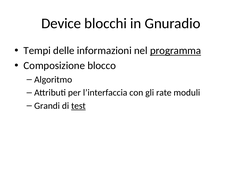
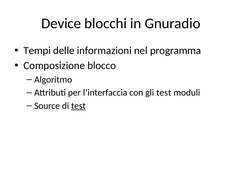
programma underline: present -> none (176, 51)
gli rate: rate -> test (164, 93)
Grandi: Grandi -> Source (47, 106)
